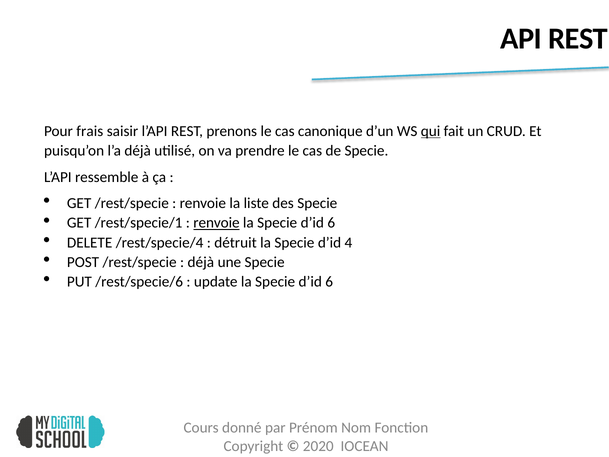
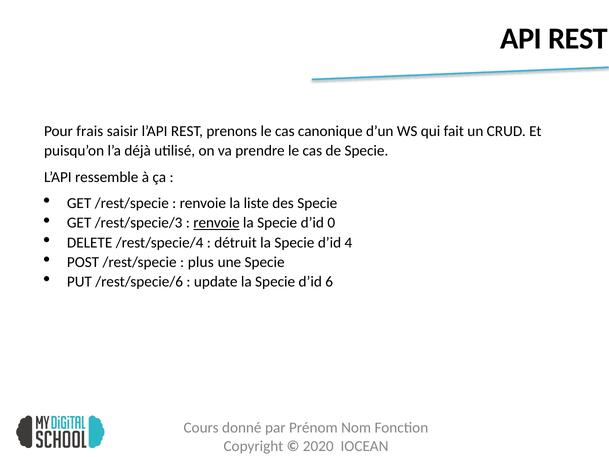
qui underline: present -> none (431, 131)
/rest/specie/1: /rest/specie/1 -> /rest/specie/3 (139, 223)
6: 6 -> 0 (331, 223)
déjà: déjà -> plus (201, 262)
